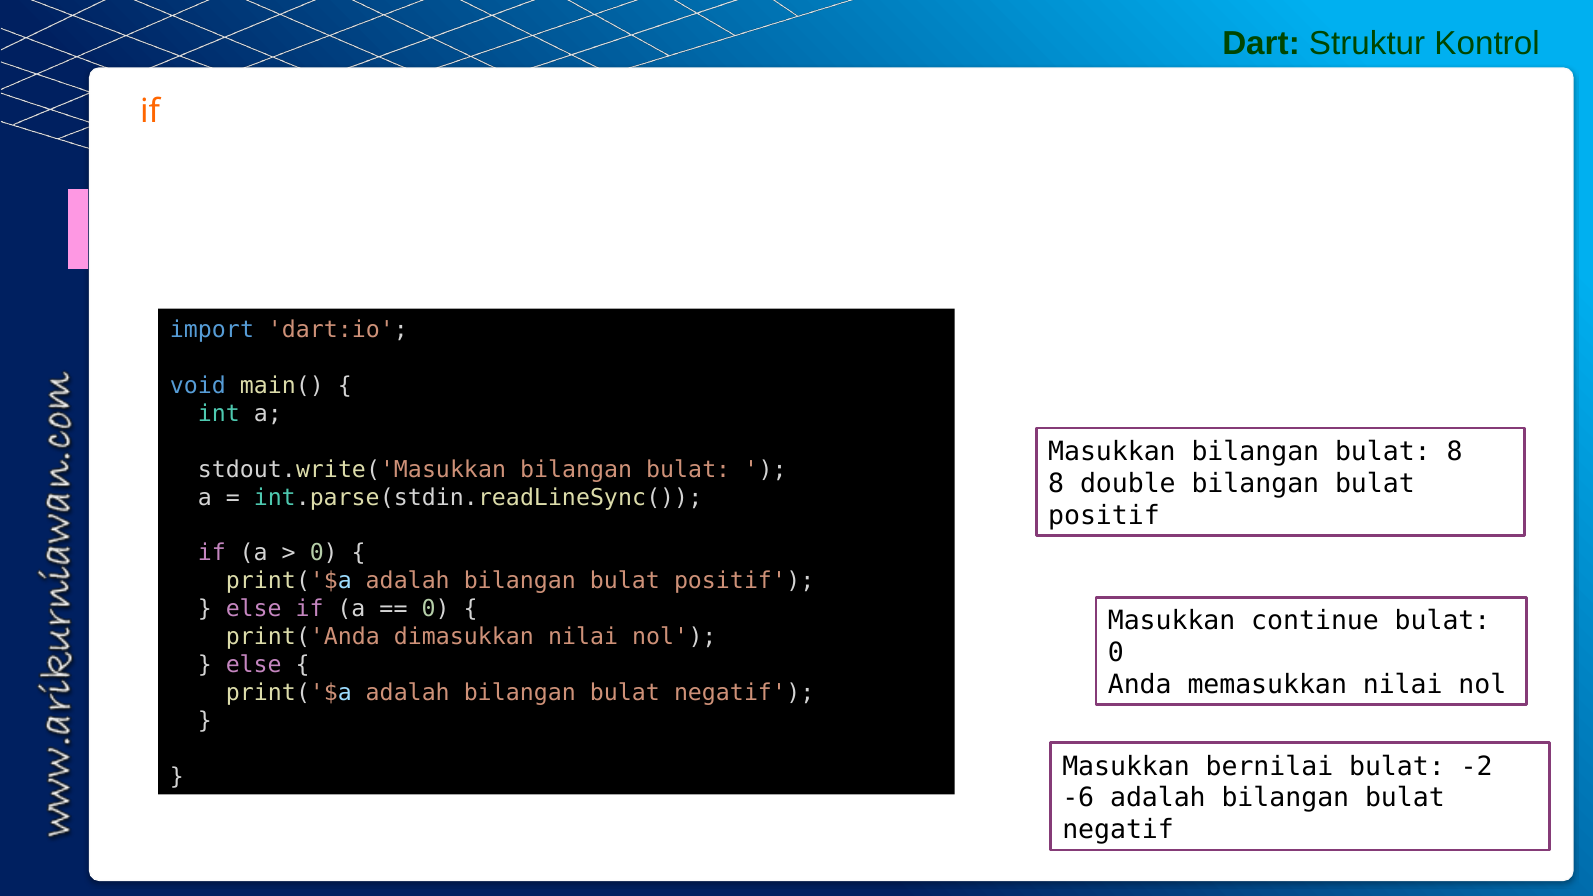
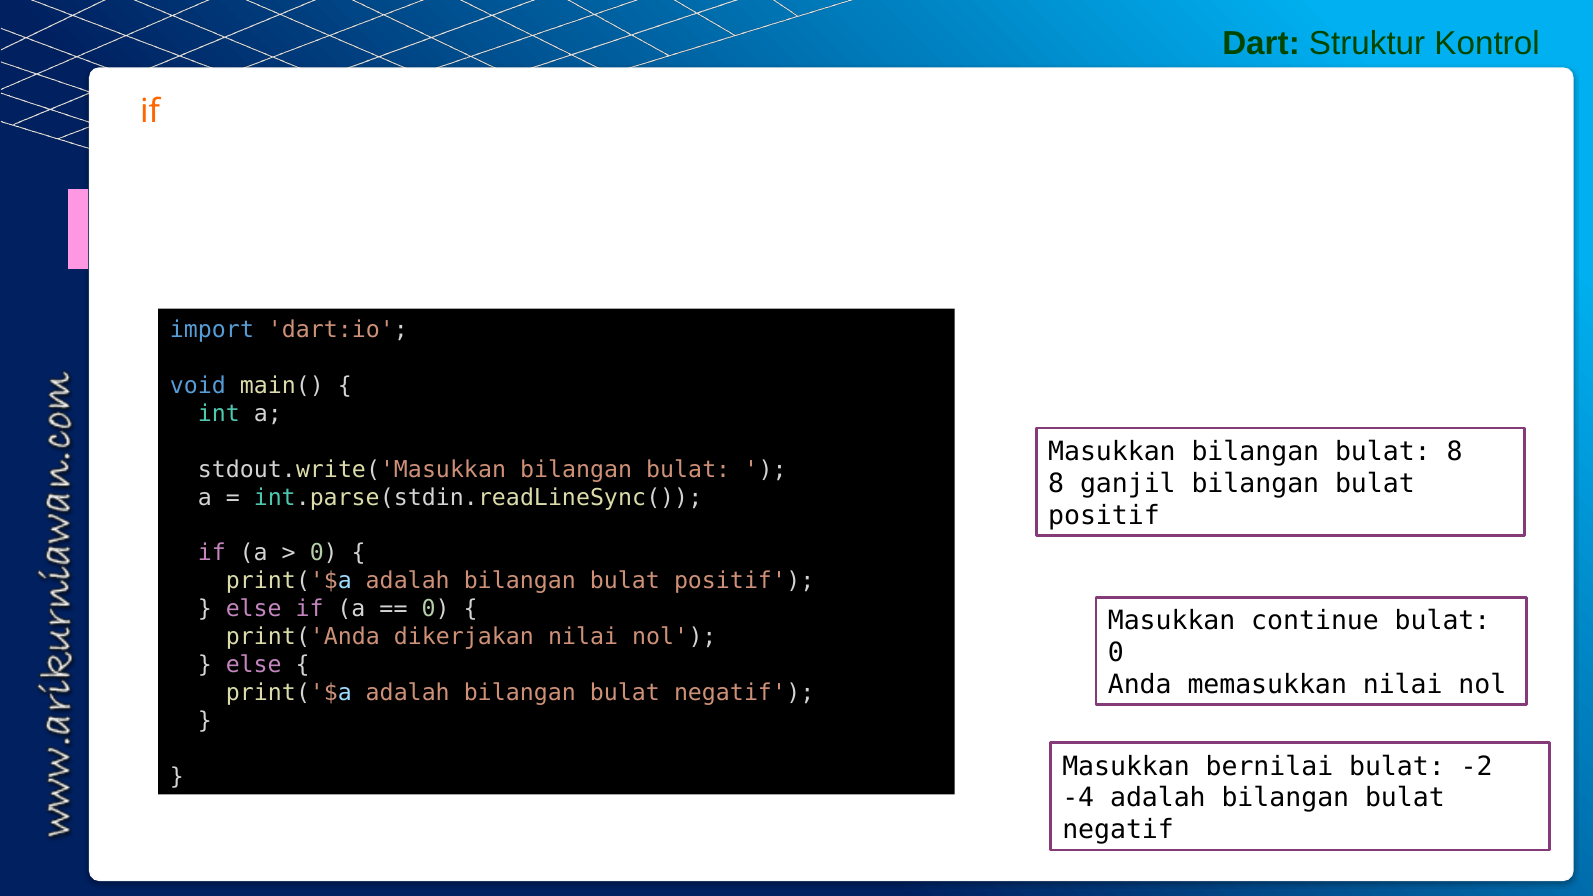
double: double -> ganjil (1128, 484)
dimasukkan: dimasukkan -> dikerjakan (464, 637)
-6: -6 -> -4 (1078, 798)
